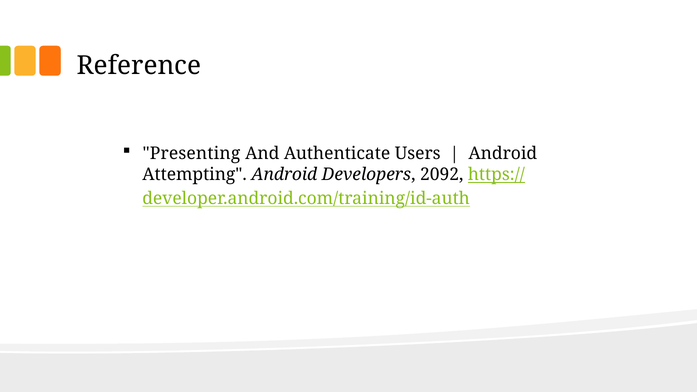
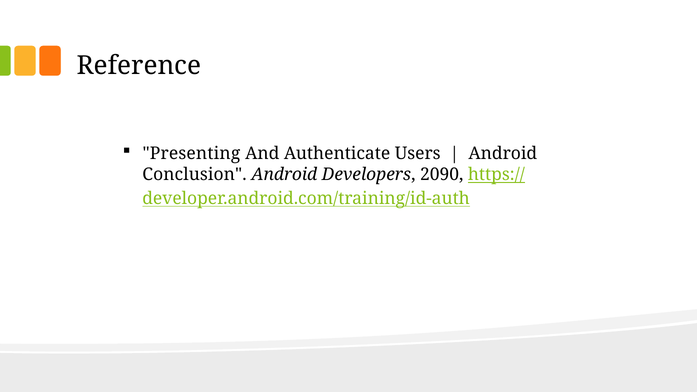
Attempting: Attempting -> Conclusion (194, 175)
2092: 2092 -> 2090 (442, 175)
